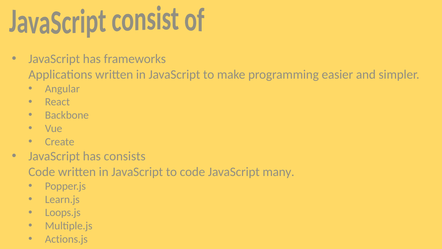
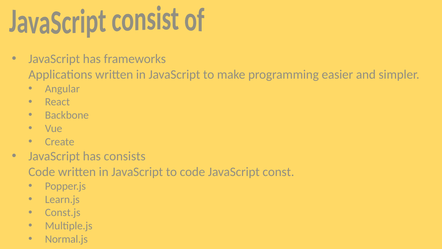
many: many -> const (278, 172)
Loops.js: Loops.js -> Const.js (63, 212)
Actions.js: Actions.js -> Normal.js (66, 239)
